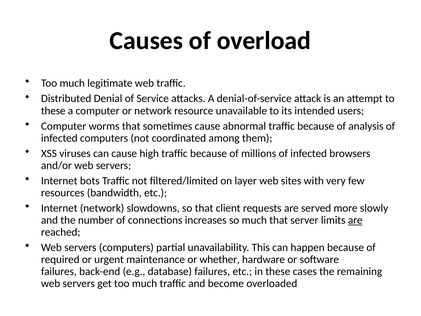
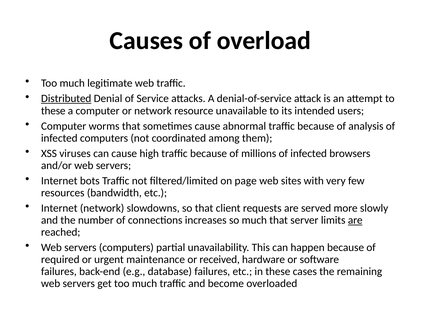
Distributed underline: none -> present (66, 99)
layer: layer -> page (246, 181)
whether: whether -> received (220, 259)
